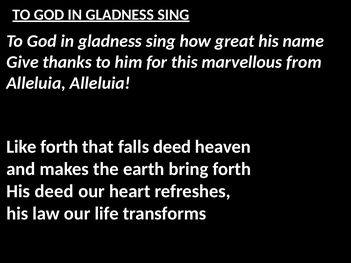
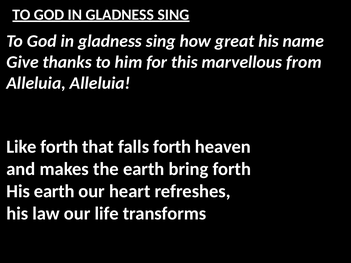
falls deed: deed -> forth (172, 147)
His deed: deed -> earth (54, 191)
